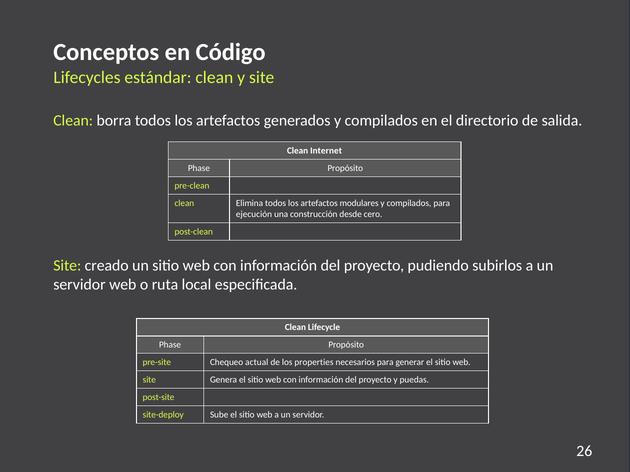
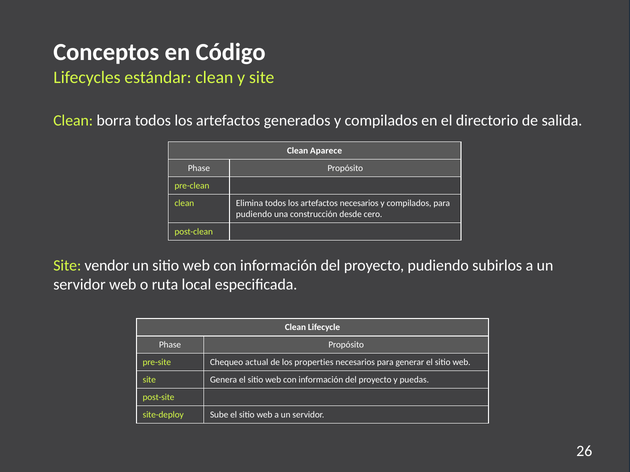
Internet: Internet -> Aparece (326, 151)
artefactos modulares: modulares -> necesarios (359, 203)
ejecución: ejecución -> pudiendo (254, 214)
creado: creado -> vendor (107, 266)
